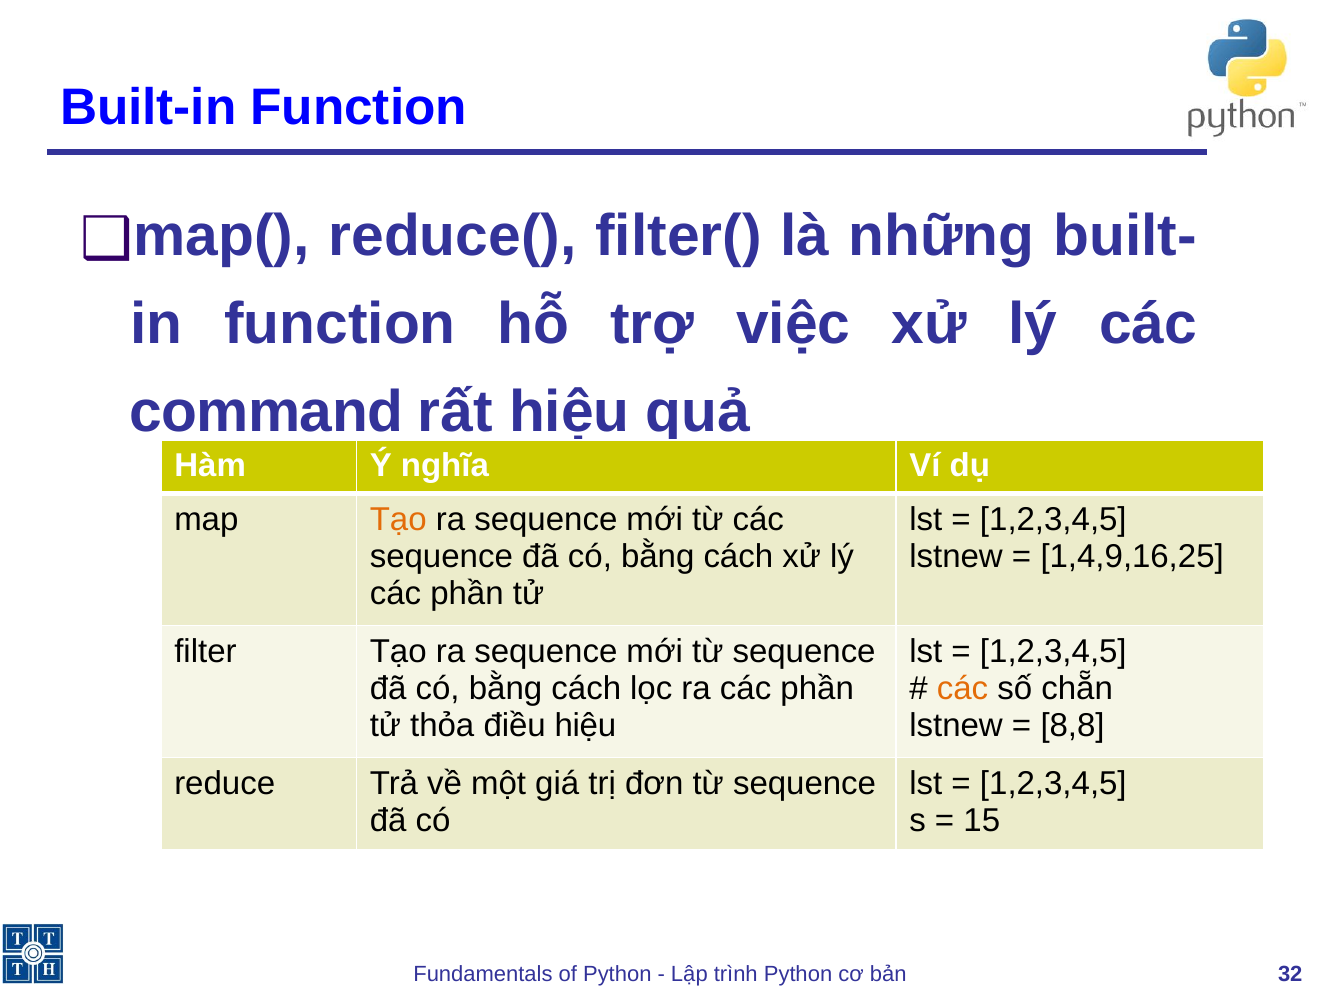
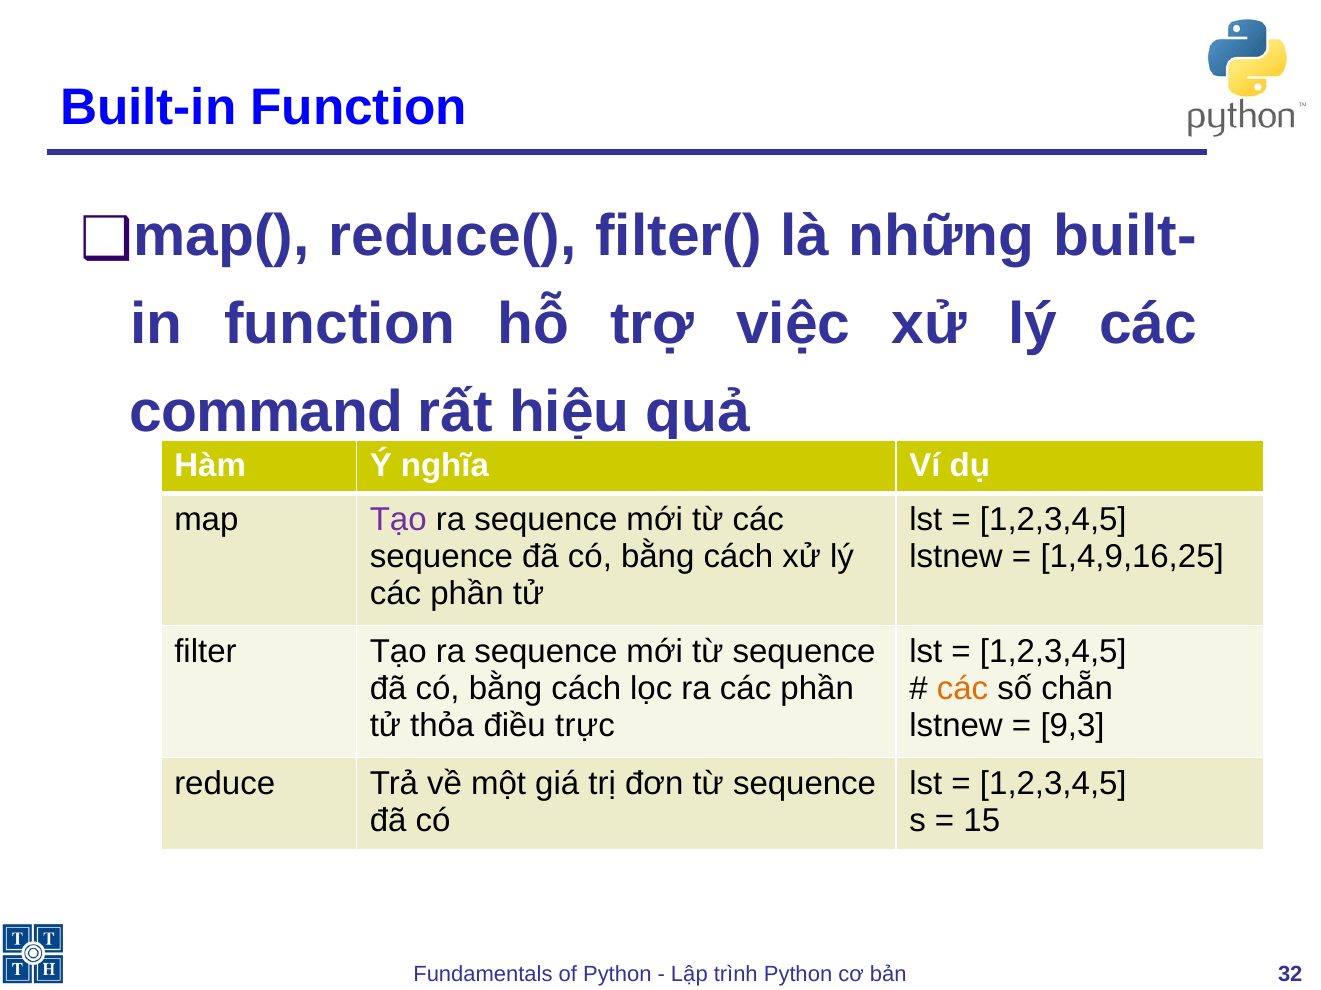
Tạo colour: orange -> purple (398, 520)
điều hiệu: hiệu -> trực (585, 726)
8,8: 8,8 -> 9,3 (1073, 726)
